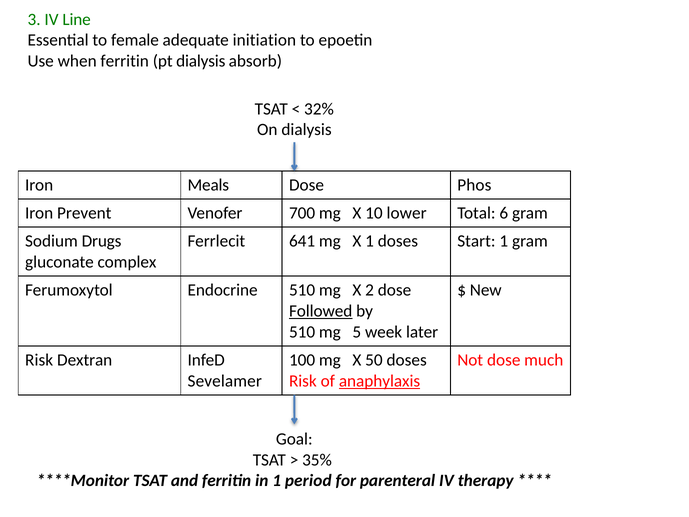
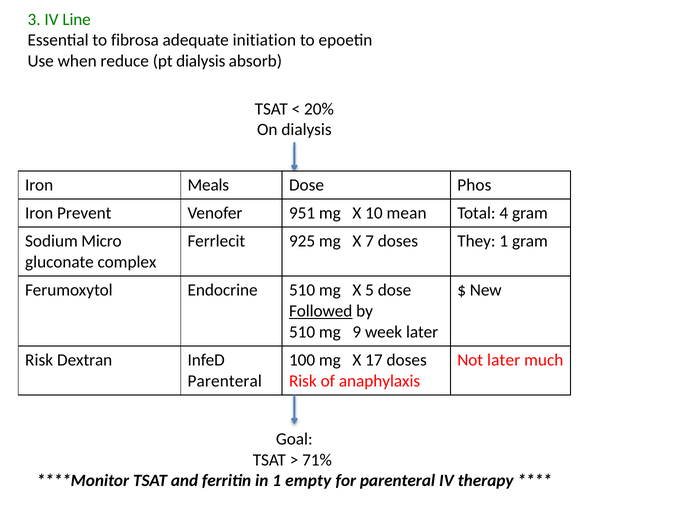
female: female -> fibrosa (135, 40)
when ferritin: ferritin -> reduce (125, 61)
32%: 32% -> 20% (319, 109)
700: 700 -> 951 (302, 213)
lower: lower -> mean (407, 213)
6: 6 -> 4 (504, 213)
Drugs: Drugs -> Micro (102, 241)
641: 641 -> 925 (302, 241)
X 1: 1 -> 7 (370, 241)
Start: Start -> They (476, 241)
2: 2 -> 5 (370, 290)
5: 5 -> 9 (357, 332)
50: 50 -> 17 (374, 360)
Not dose: dose -> later (504, 360)
Sevelamer: Sevelamer -> Parenteral (225, 381)
anaphylaxis underline: present -> none (380, 381)
35%: 35% -> 71% (317, 460)
period: period -> empty (308, 480)
